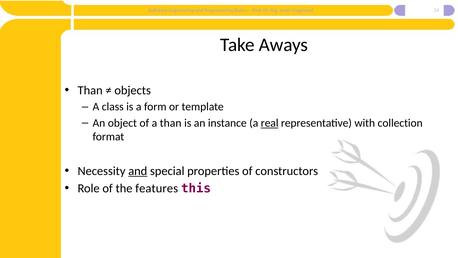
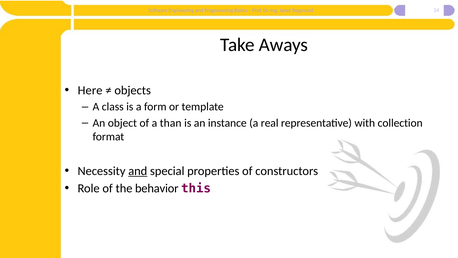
Than: Than -> Here (90, 90)
real underline: present -> none (270, 123)
features: features -> behavior (157, 188)
